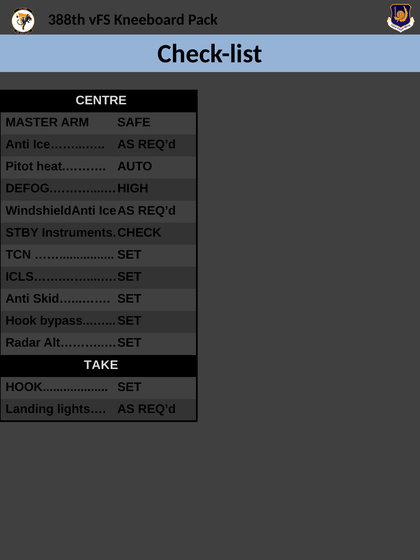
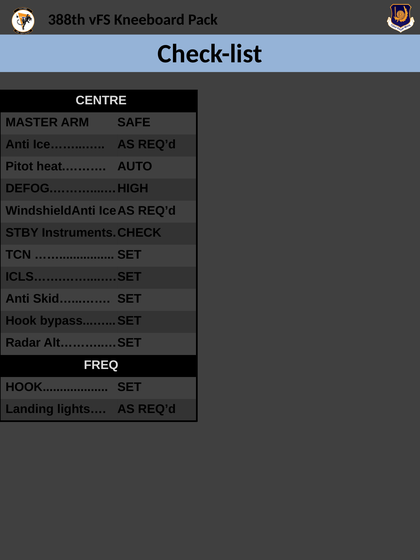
TAKE: TAKE -> FREQ (101, 365)
